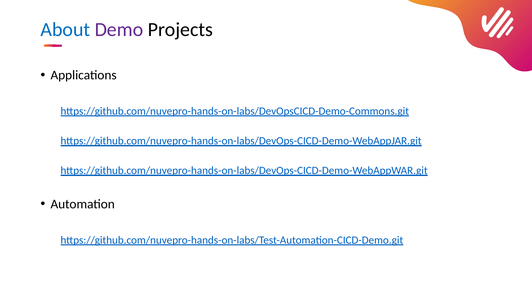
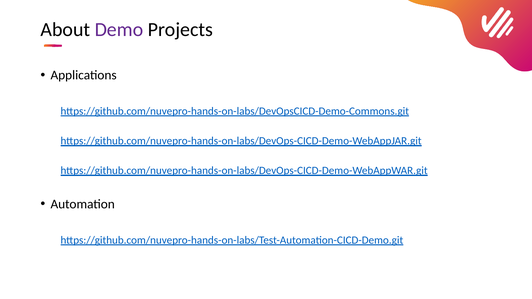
About colour: blue -> black (65, 30)
